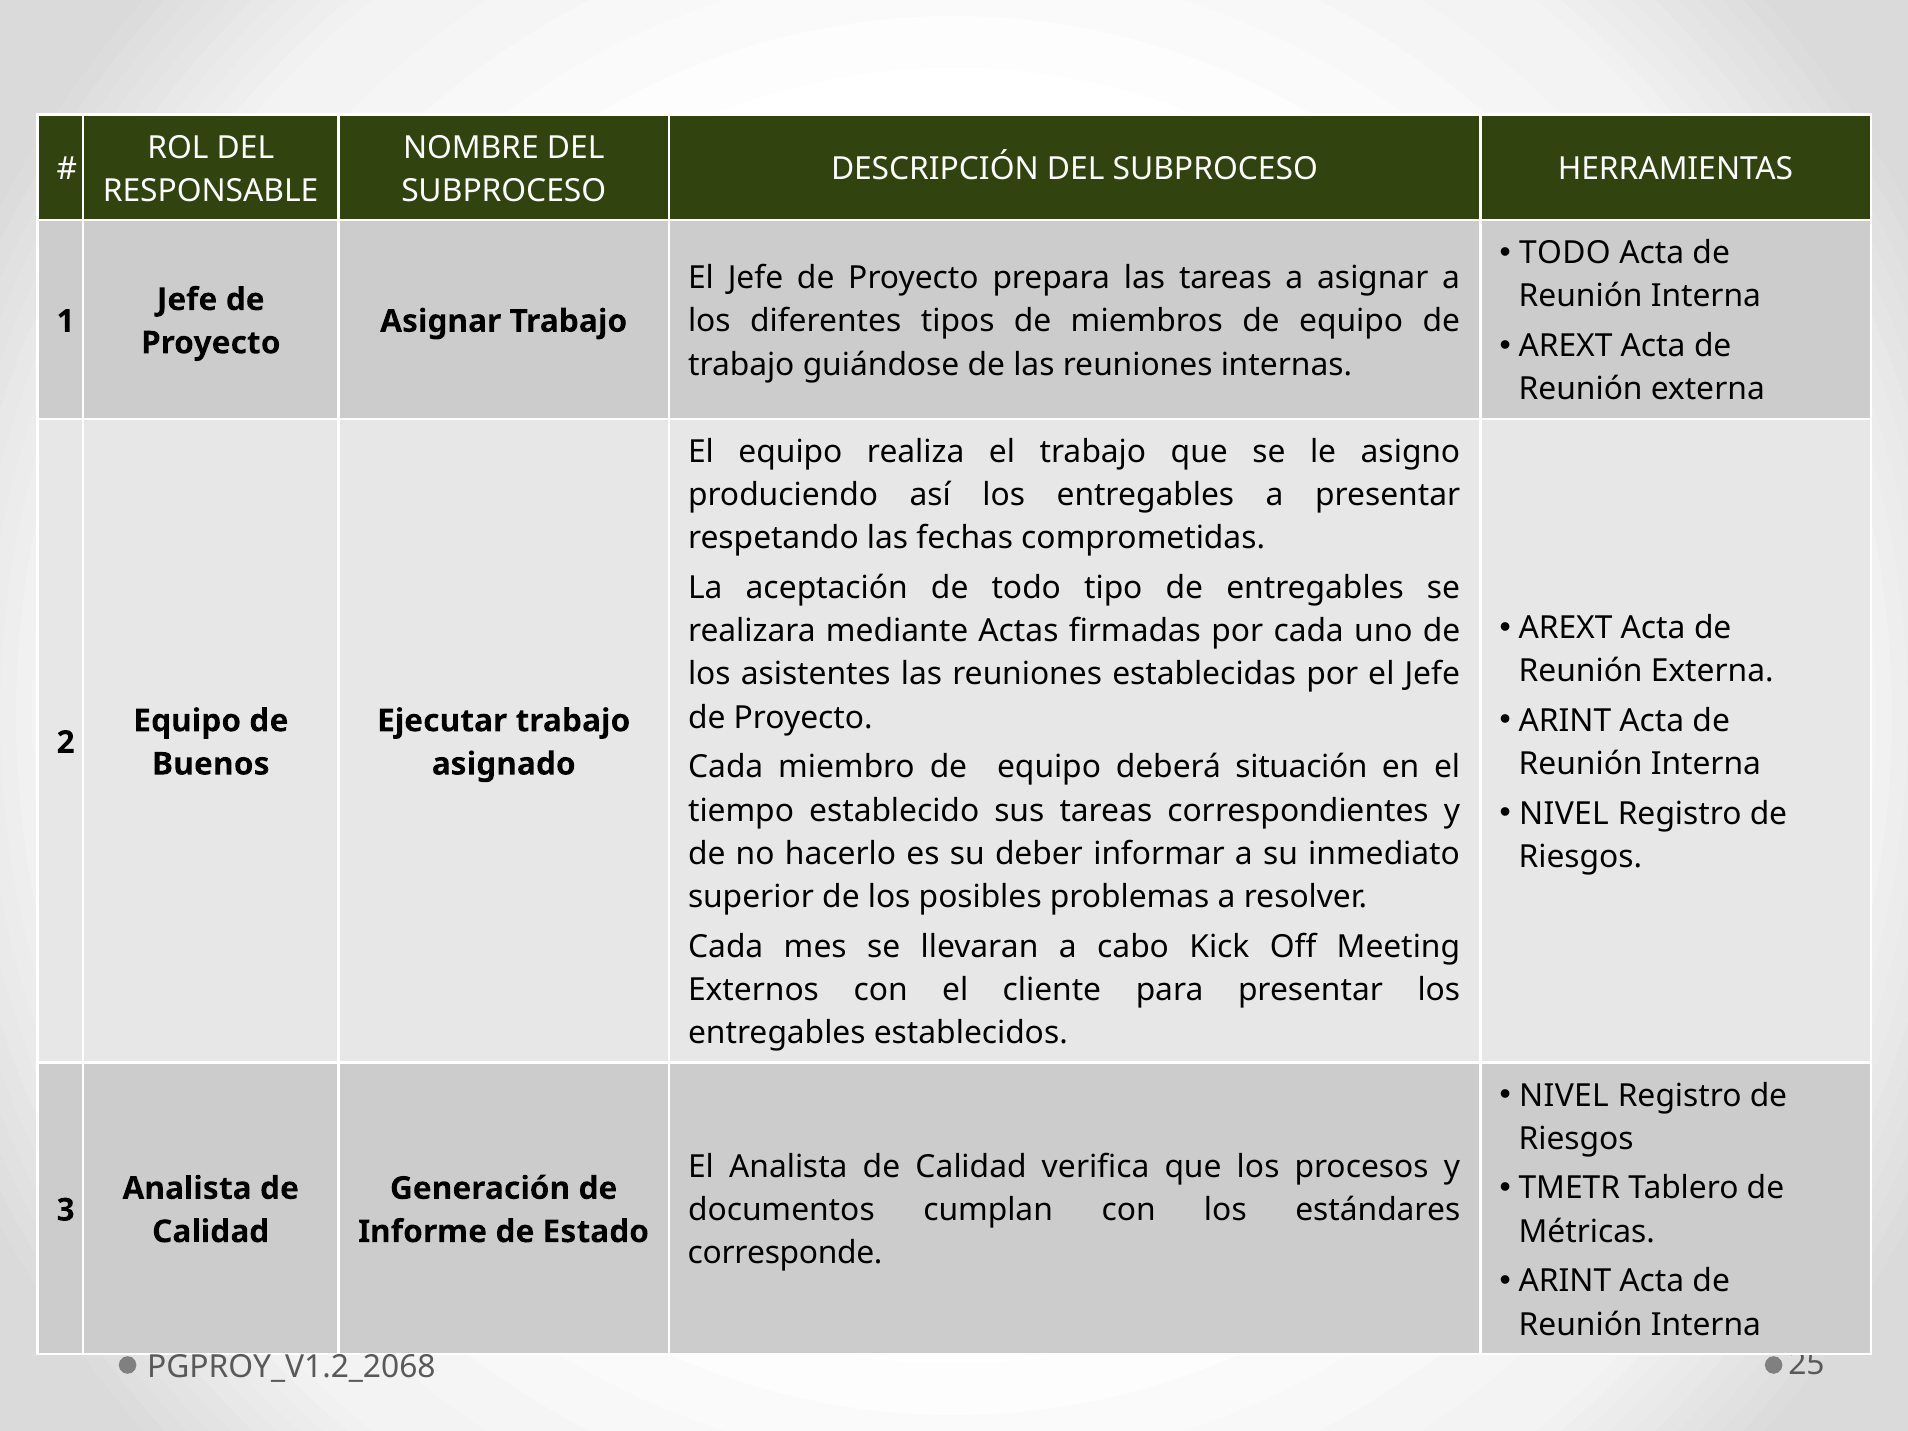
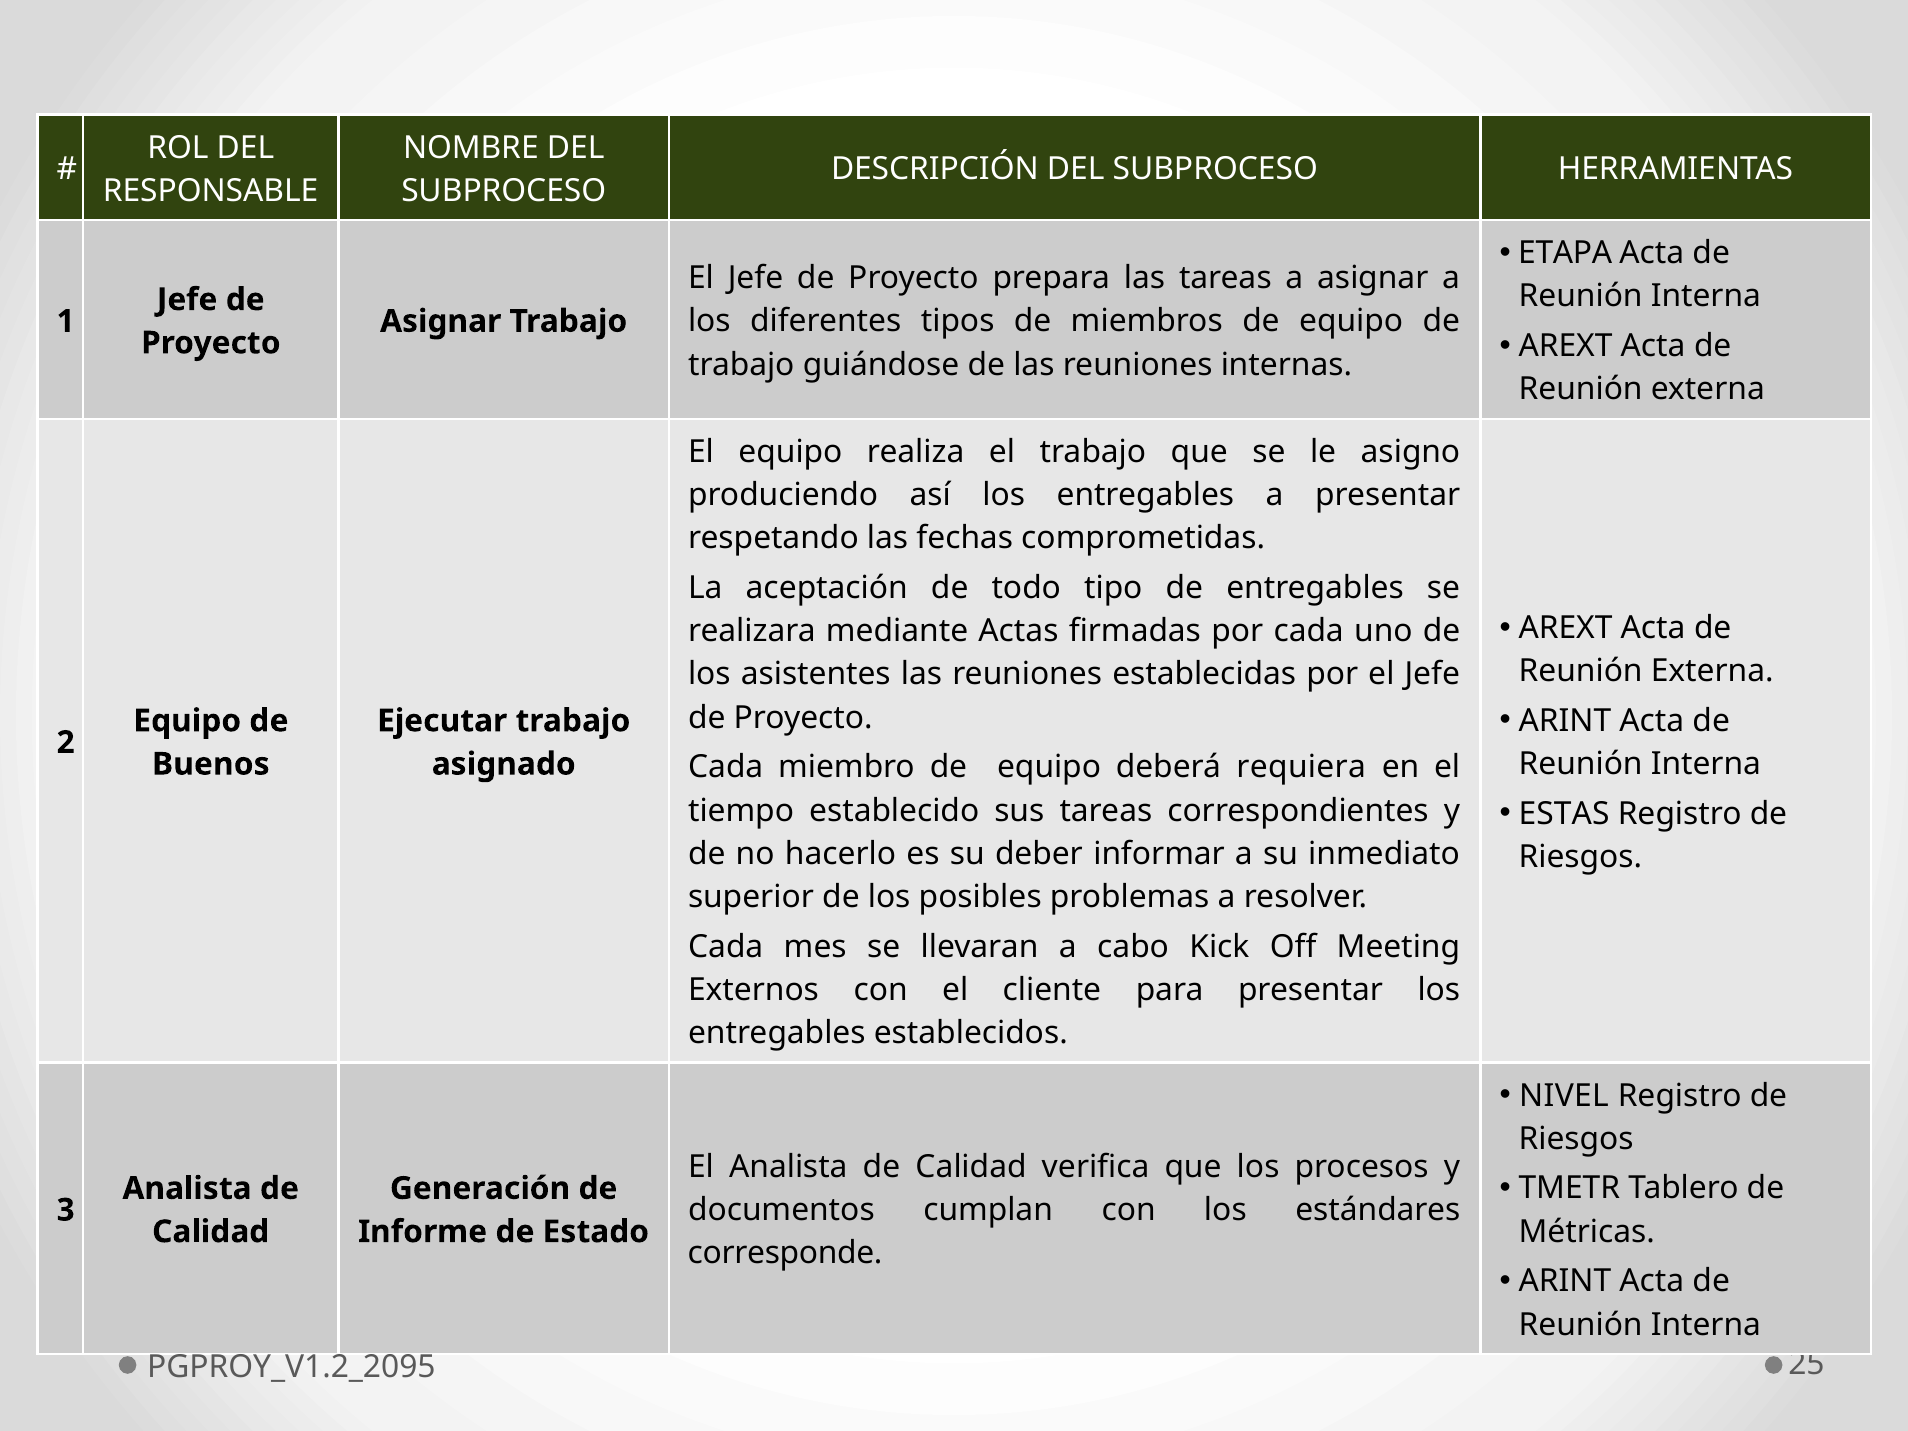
TODO: TODO -> ETAPA (1565, 253)
situación: situación -> requiera (1301, 767)
NIVEL: NIVEL -> ESTAS (1564, 814)
PGPROY_V1.2_2068: PGPROY_V1.2_2068 -> PGPROY_V1.2_2095 (291, 1367)
